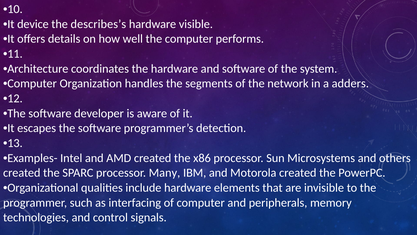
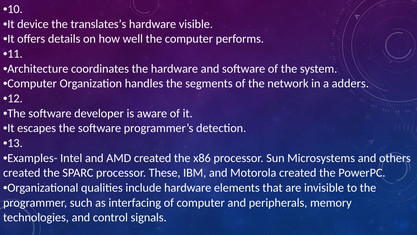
describes’s: describes’s -> translates’s (98, 24)
Many: Many -> These (165, 173)
